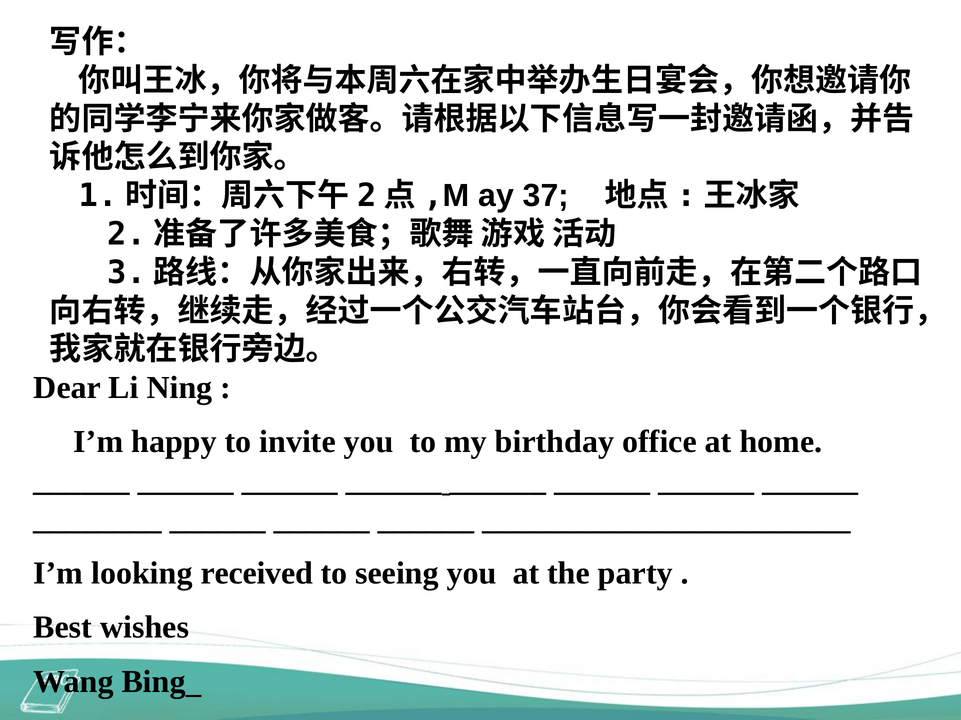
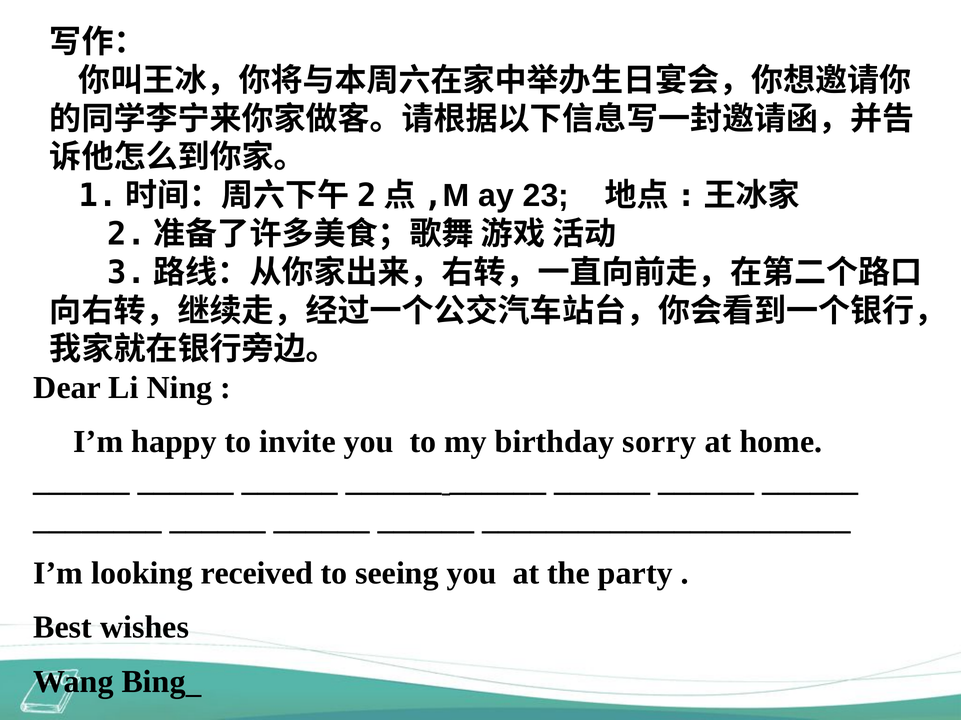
37: 37 -> 23 (546, 196)
office: office -> sorry (659, 442)
